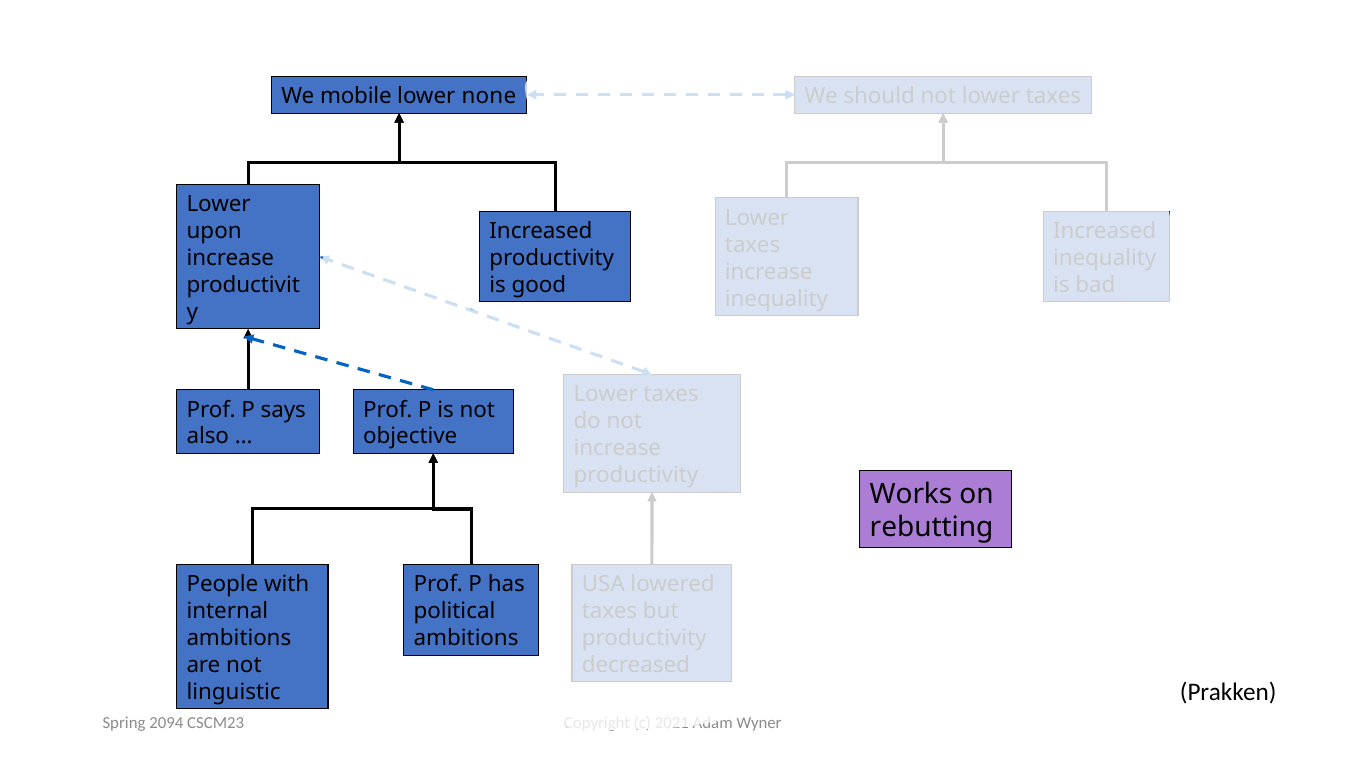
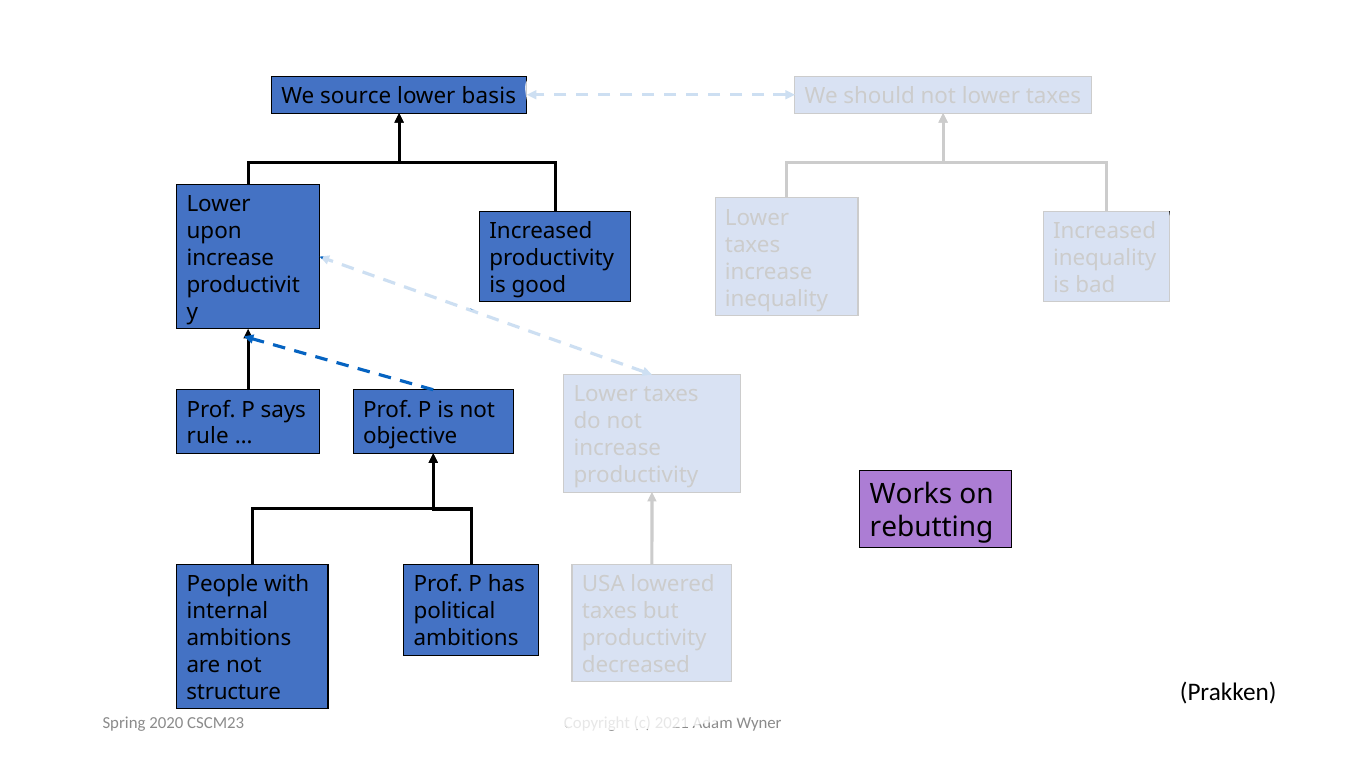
mobile: mobile -> source (356, 96)
none: none -> basis (489, 96)
also: also -> rule (208, 437)
linguistic: linguistic -> structure (234, 692)
2094: 2094 -> 2020 (166, 723)
